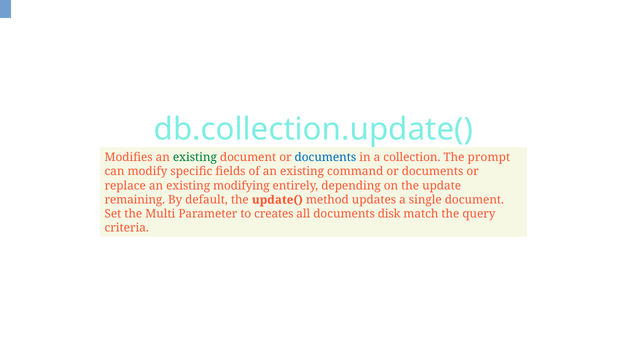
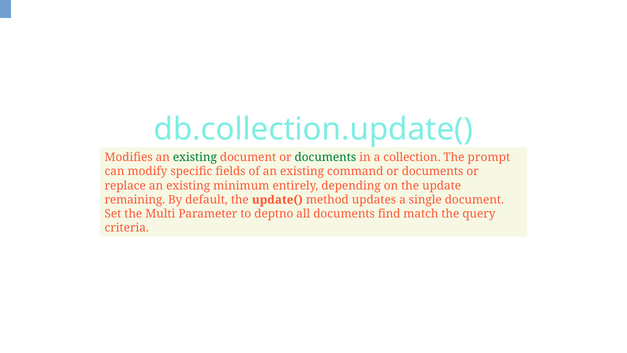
documents colour: blue -> green (325, 157)
modifying: modifying -> minimum (241, 186)
creates: creates -> deptno (274, 214)
disk: disk -> find (389, 214)
